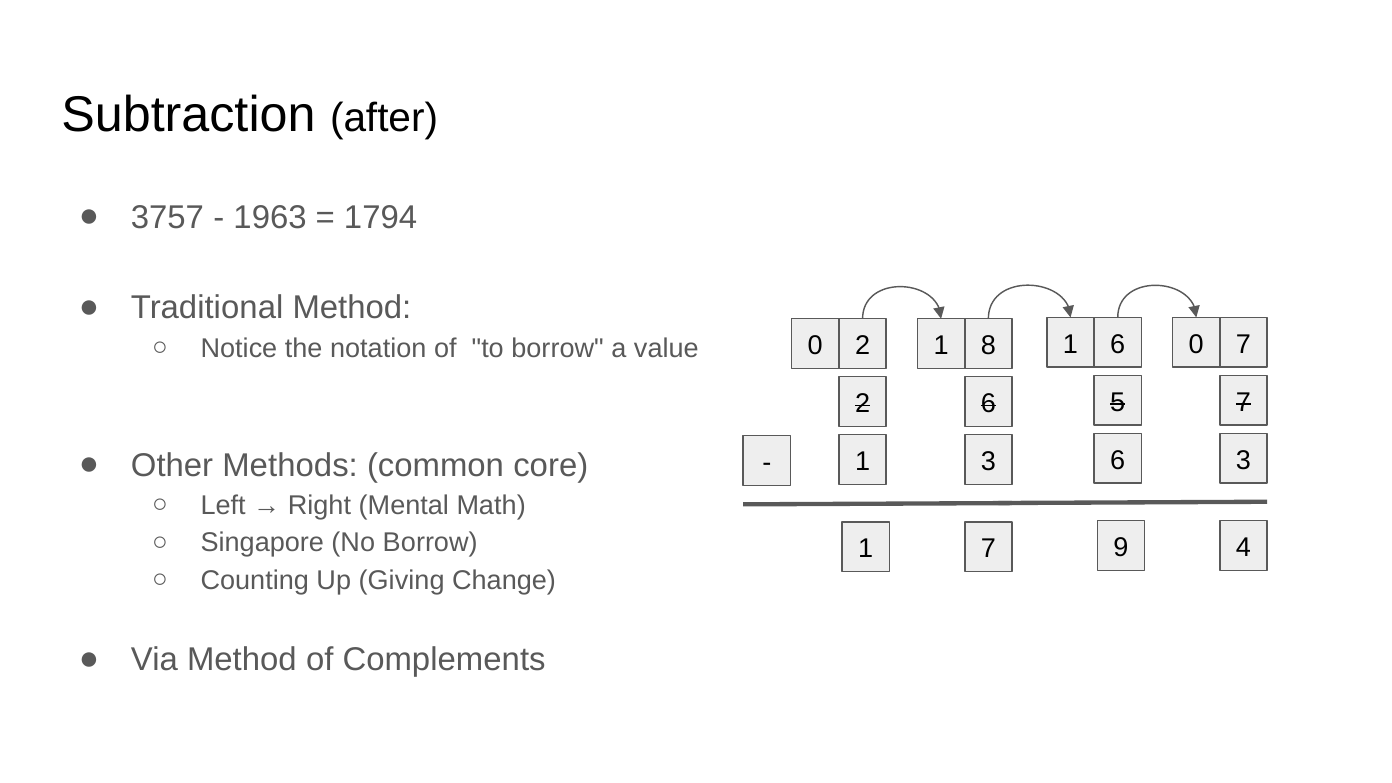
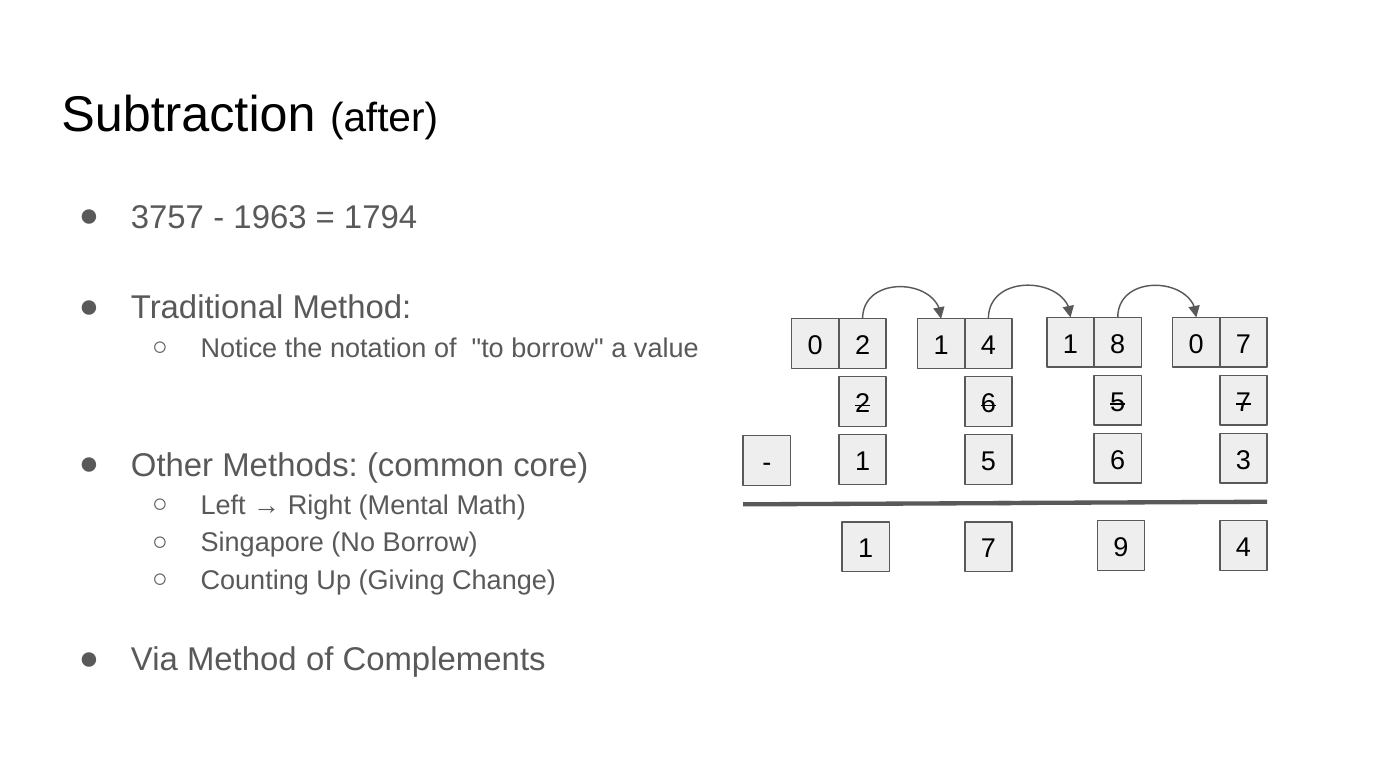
1 6: 6 -> 8 (1118, 344)
1 8: 8 -> 4 (988, 345)
1 3: 3 -> 5 (988, 461)
